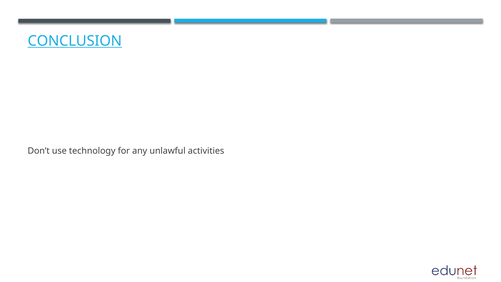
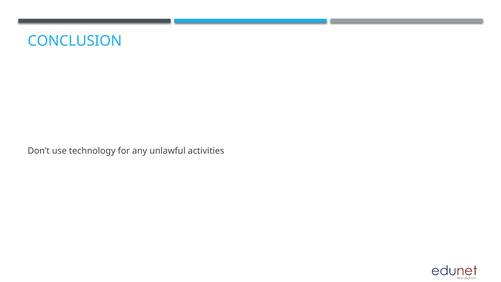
CONCLUSION underline: present -> none (75, 41)
